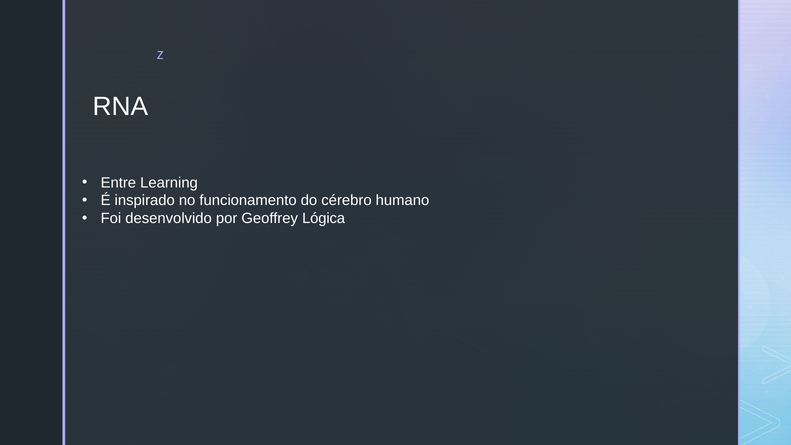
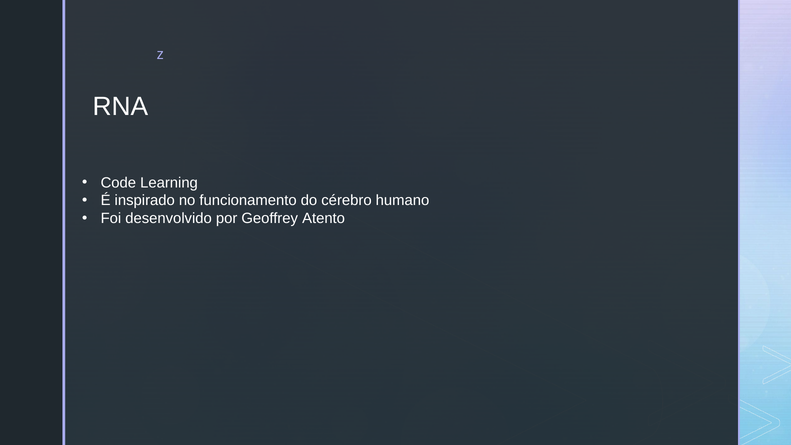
Entre: Entre -> Code (118, 183)
Lógica: Lógica -> Atento (324, 218)
